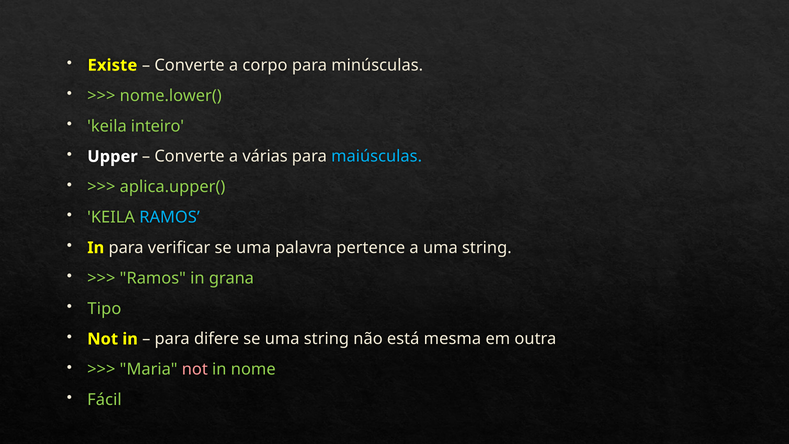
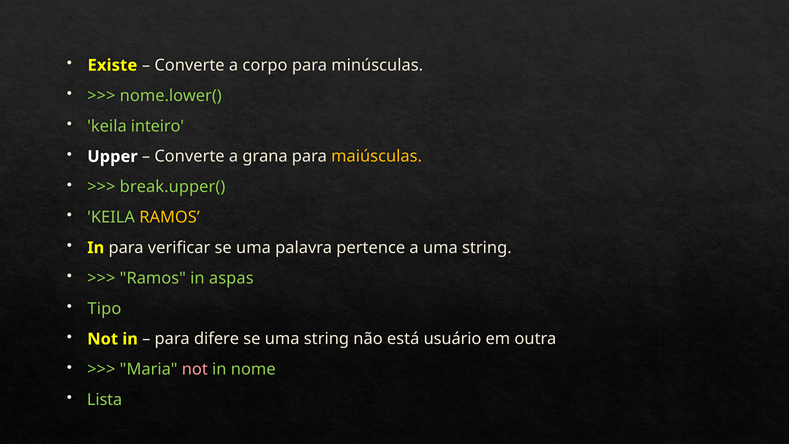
várias: várias -> grana (265, 156)
maiúsculas colour: light blue -> yellow (377, 156)
aplica.upper(: aplica.upper( -> break.upper( (173, 187)
RAMOS colour: light blue -> yellow (170, 217)
grana: grana -> aspas (231, 278)
mesma: mesma -> usuário (453, 339)
Fácil: Fácil -> Lista (105, 400)
